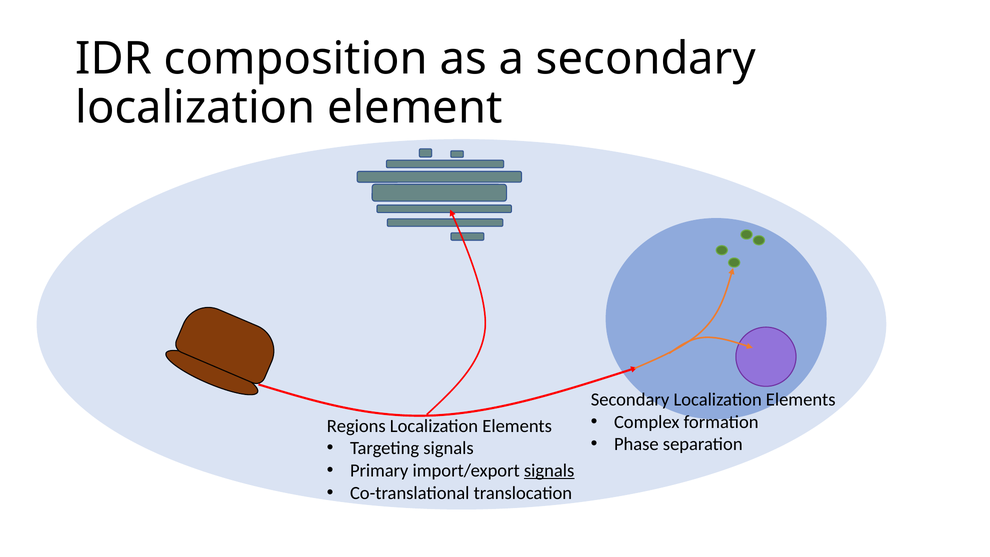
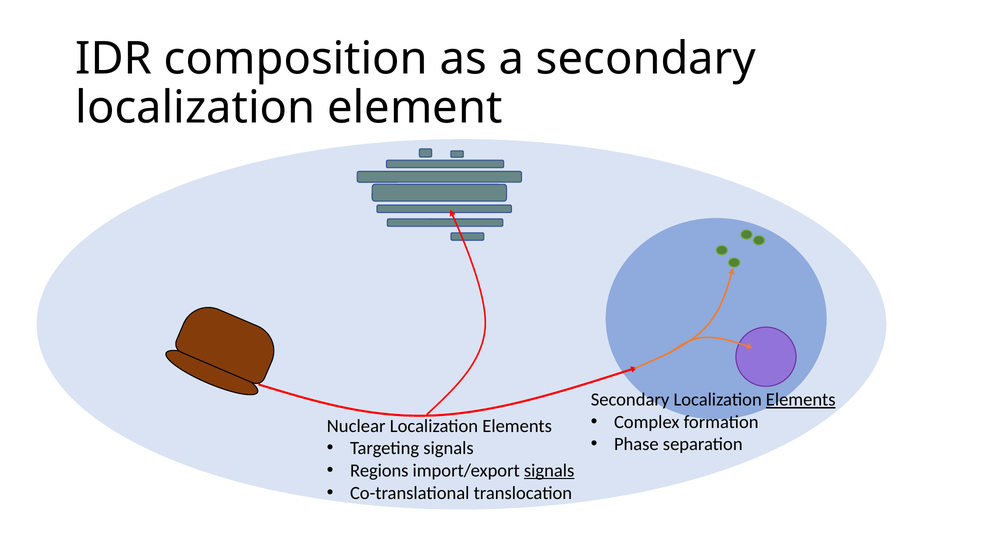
Elements underline: none -> present (801, 400)
Regions: Regions -> Nuclear (356, 426)
Primary: Primary -> Regions (379, 471)
